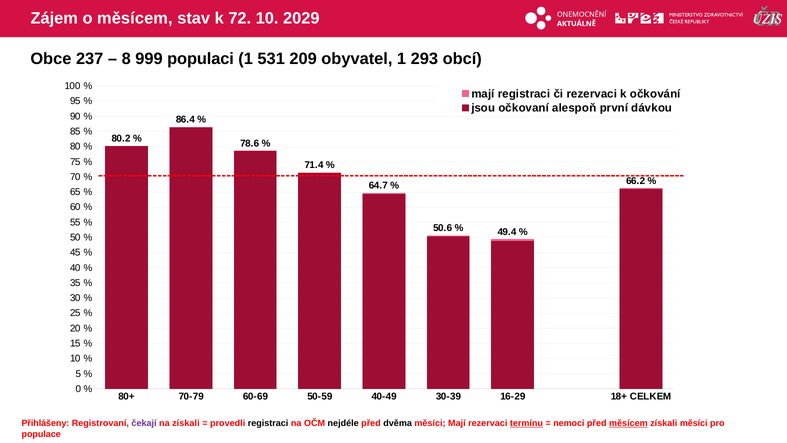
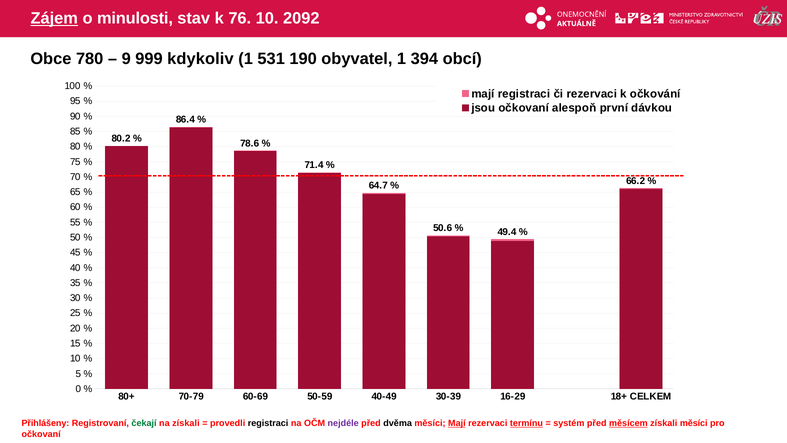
Zájem underline: none -> present (54, 18)
o měsícem: měsícem -> minulosti (135, 18)
72: 72 -> 76 (240, 18)
2029: 2029 -> 2092 (301, 18)
237: 237 -> 780 (90, 59)
8: 8 -> 9 (126, 59)
populaci: populaci -> kdykoliv (200, 59)
209: 209 -> 190 (303, 59)
293: 293 -> 394 (424, 59)
čekají colour: purple -> green (144, 423)
nejdéle colour: black -> purple (343, 423)
Mají underline: none -> present (457, 423)
nemoci: nemoci -> systém (569, 423)
populace: populace -> očkovaní (41, 434)
